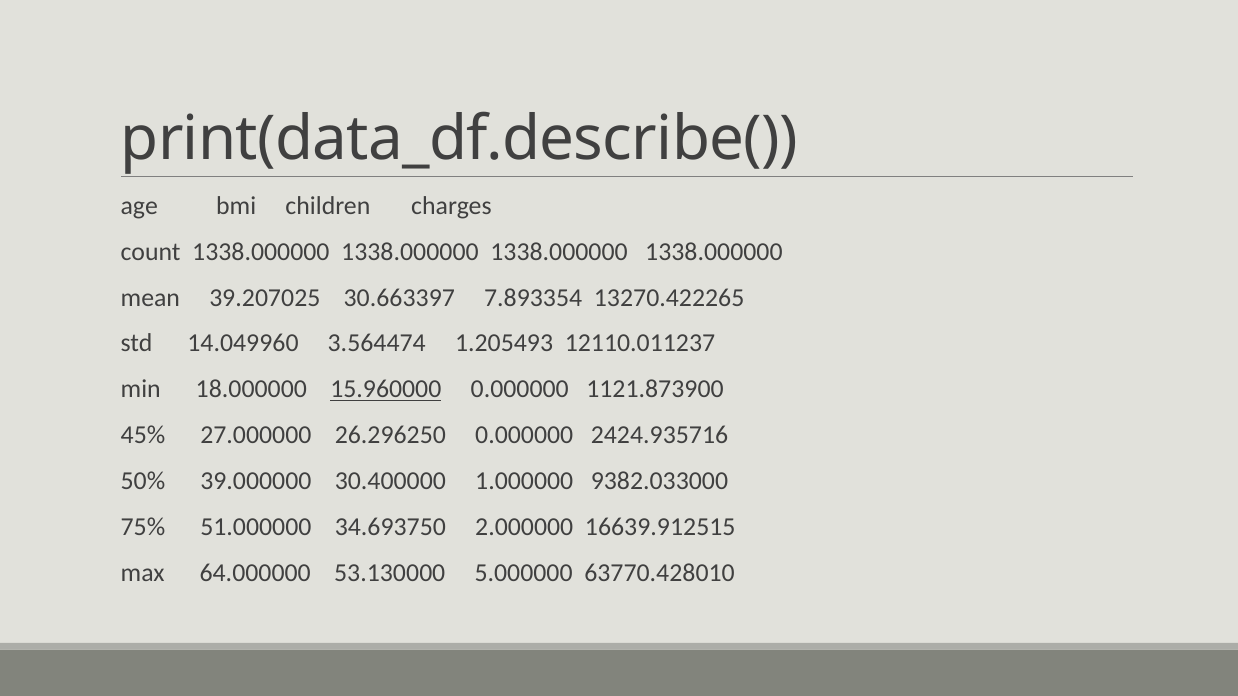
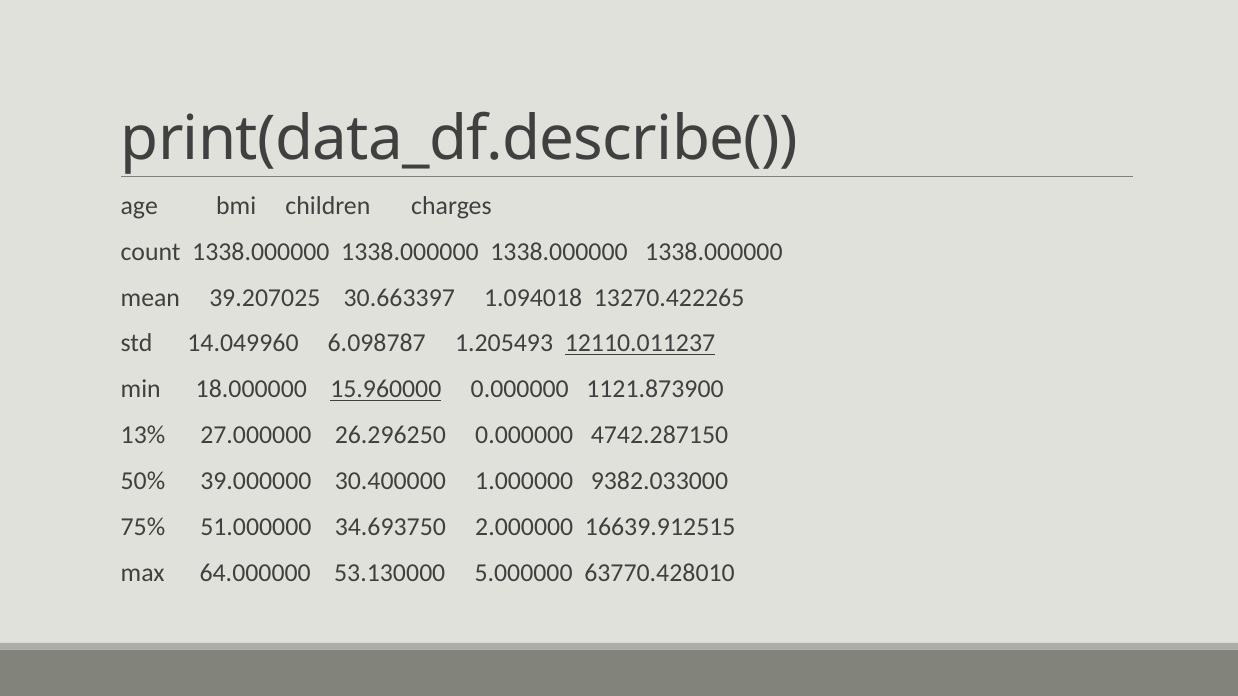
7.893354: 7.893354 -> 1.094018 (533, 298)
3.564474: 3.564474 -> 6.098787 (377, 344)
12110.011237 underline: none -> present (640, 344)
45%: 45% -> 13% (143, 435)
2424.935716: 2424.935716 -> 4742.287150 (659, 435)
